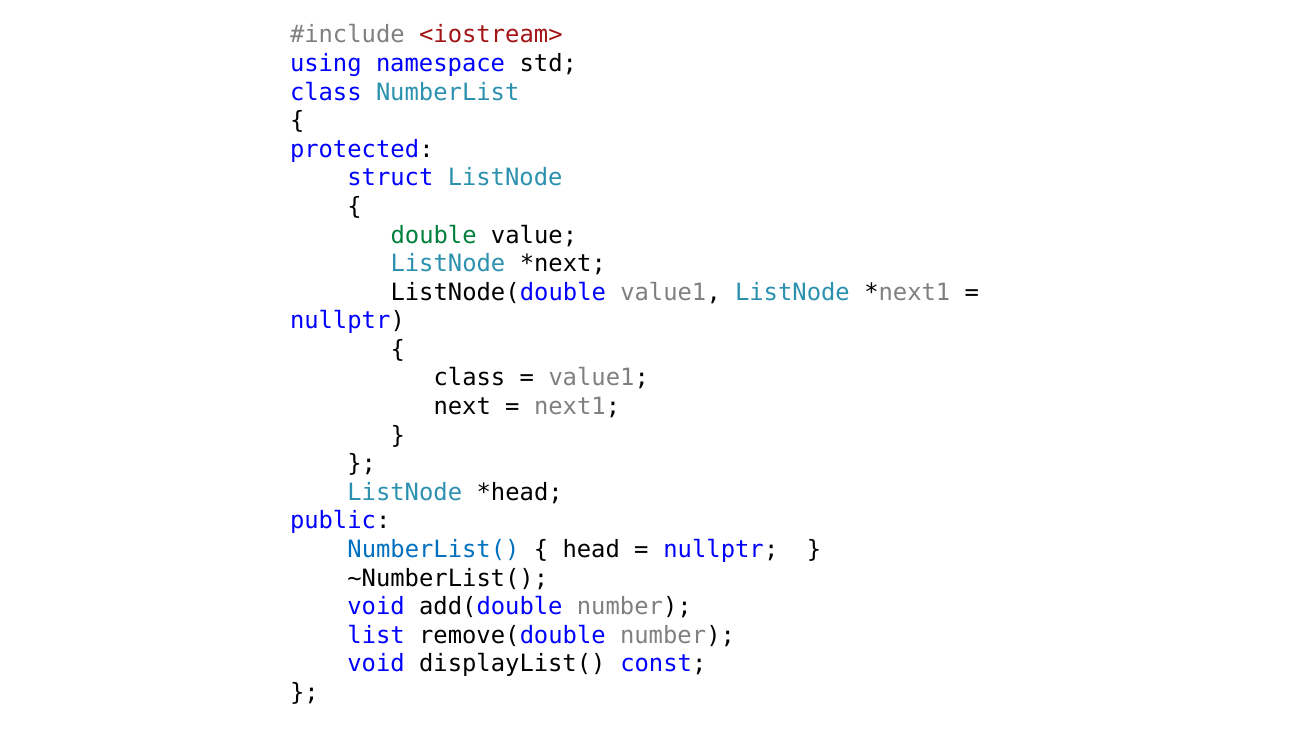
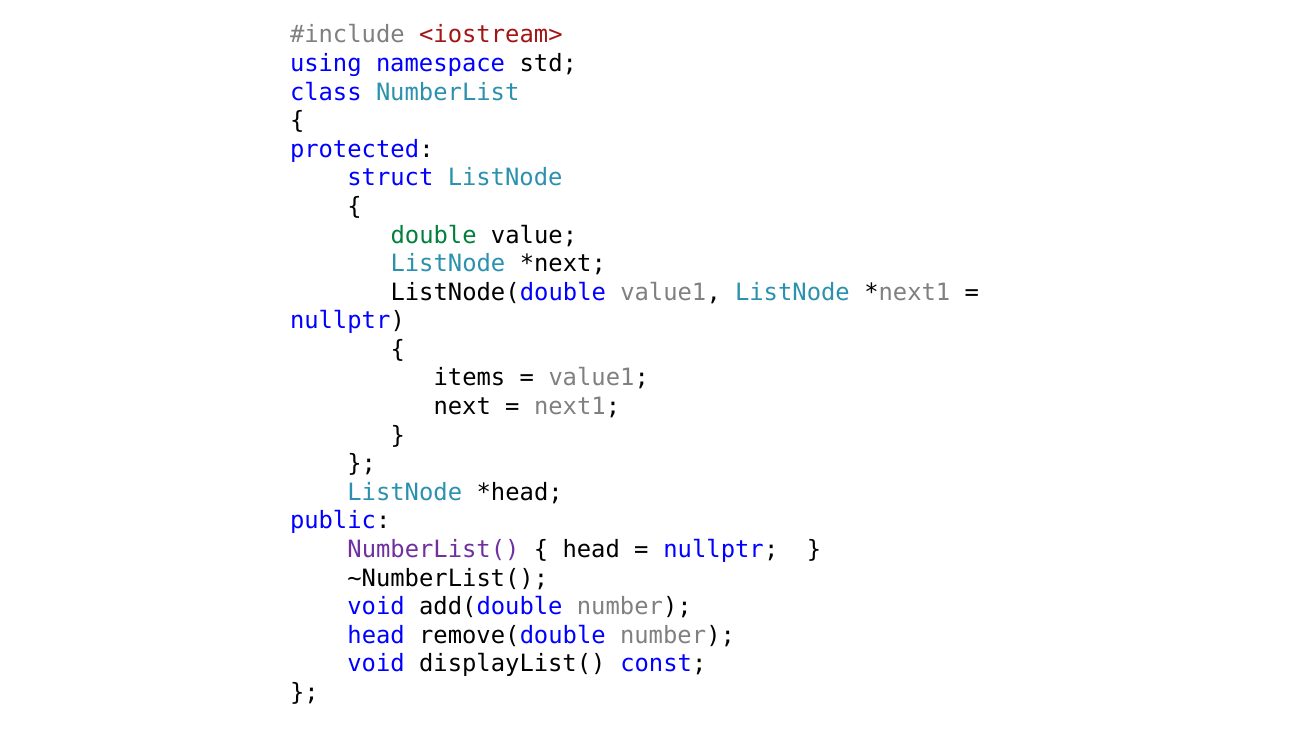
class: class -> items (469, 378)
NumberList( colour: blue -> purple (433, 549)
list: list -> head (376, 635)
